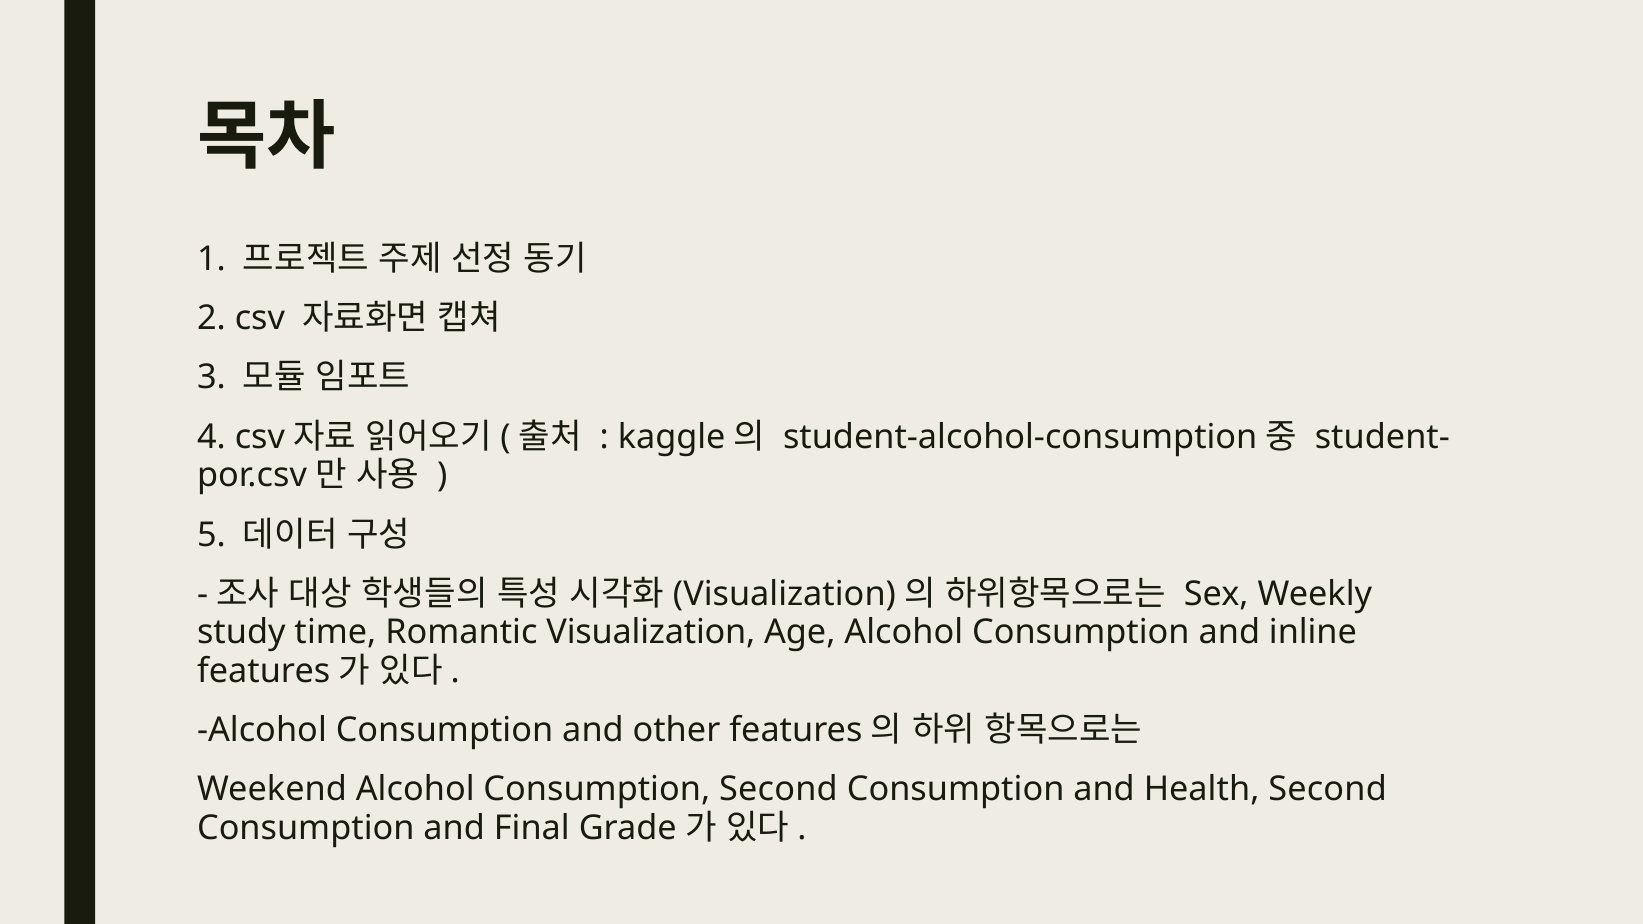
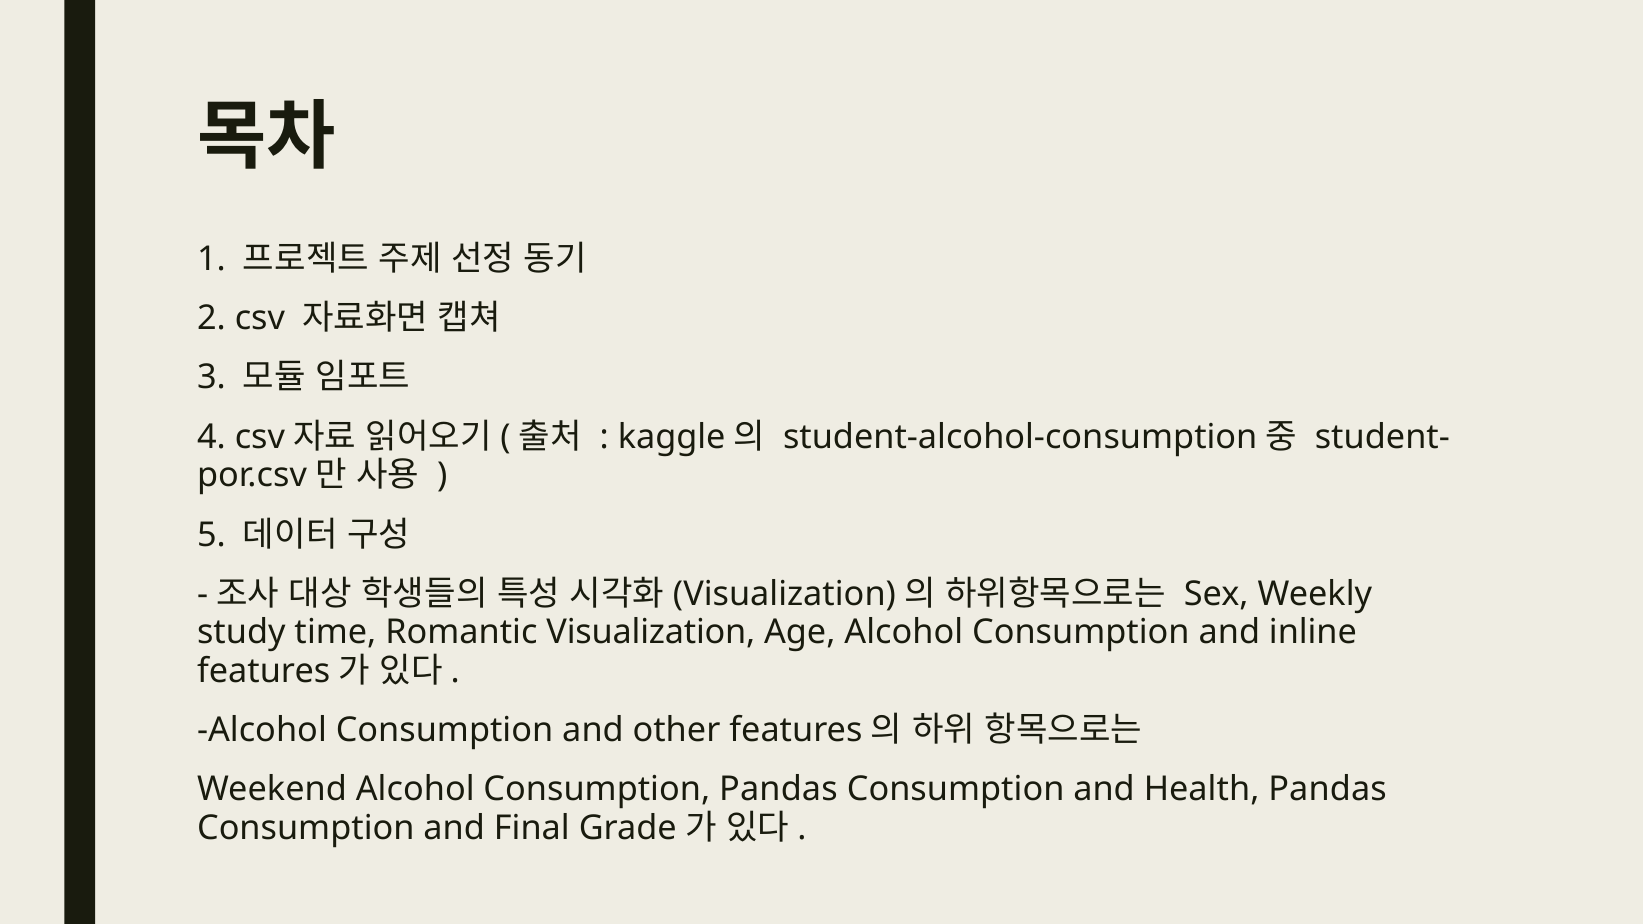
Consumption Second: Second -> Pandas (778, 790)
Health Second: Second -> Pandas (1328, 790)
